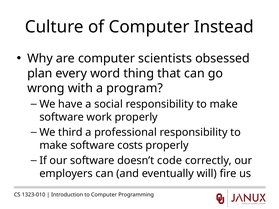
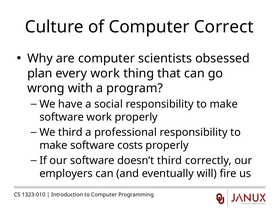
Instead: Instead -> Correct (224, 27)
every word: word -> work (105, 73)
doesn’t code: code -> third (170, 161)
